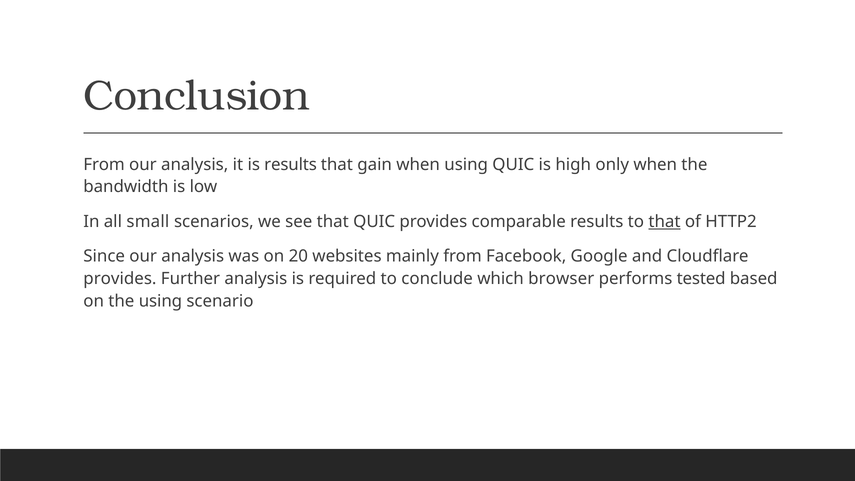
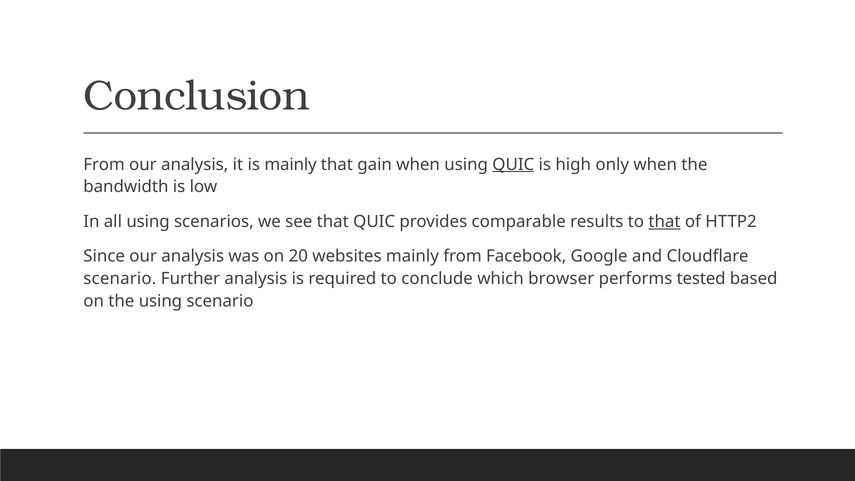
is results: results -> mainly (291, 164)
QUIC underline: none -> present (513, 164)
all small: small -> using (148, 222)
provides: provides -> scenario (120, 279)
